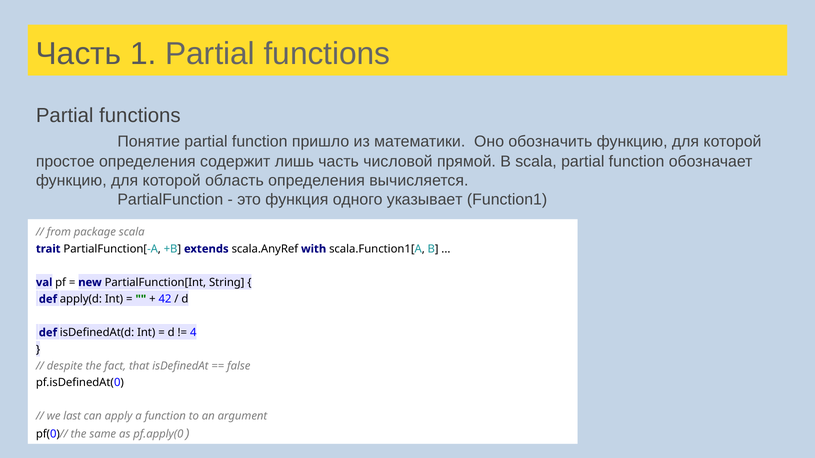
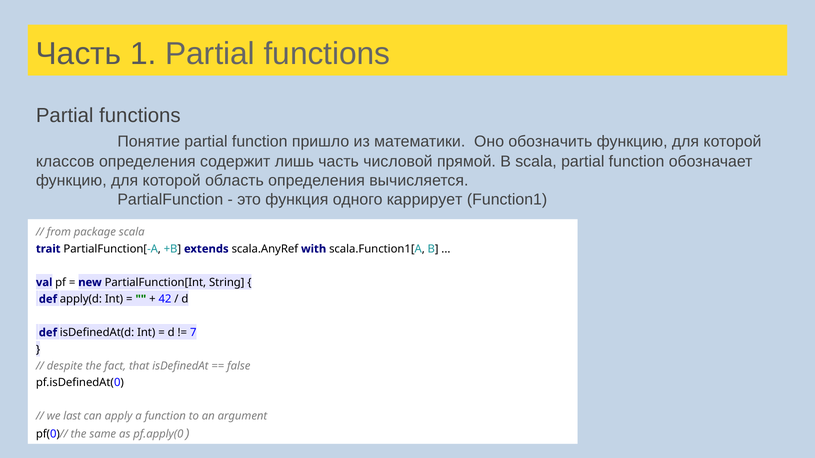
простое: простое -> классов (65, 162)
указывает: указывает -> каррирует (425, 200)
4: 4 -> 7 (193, 333)
